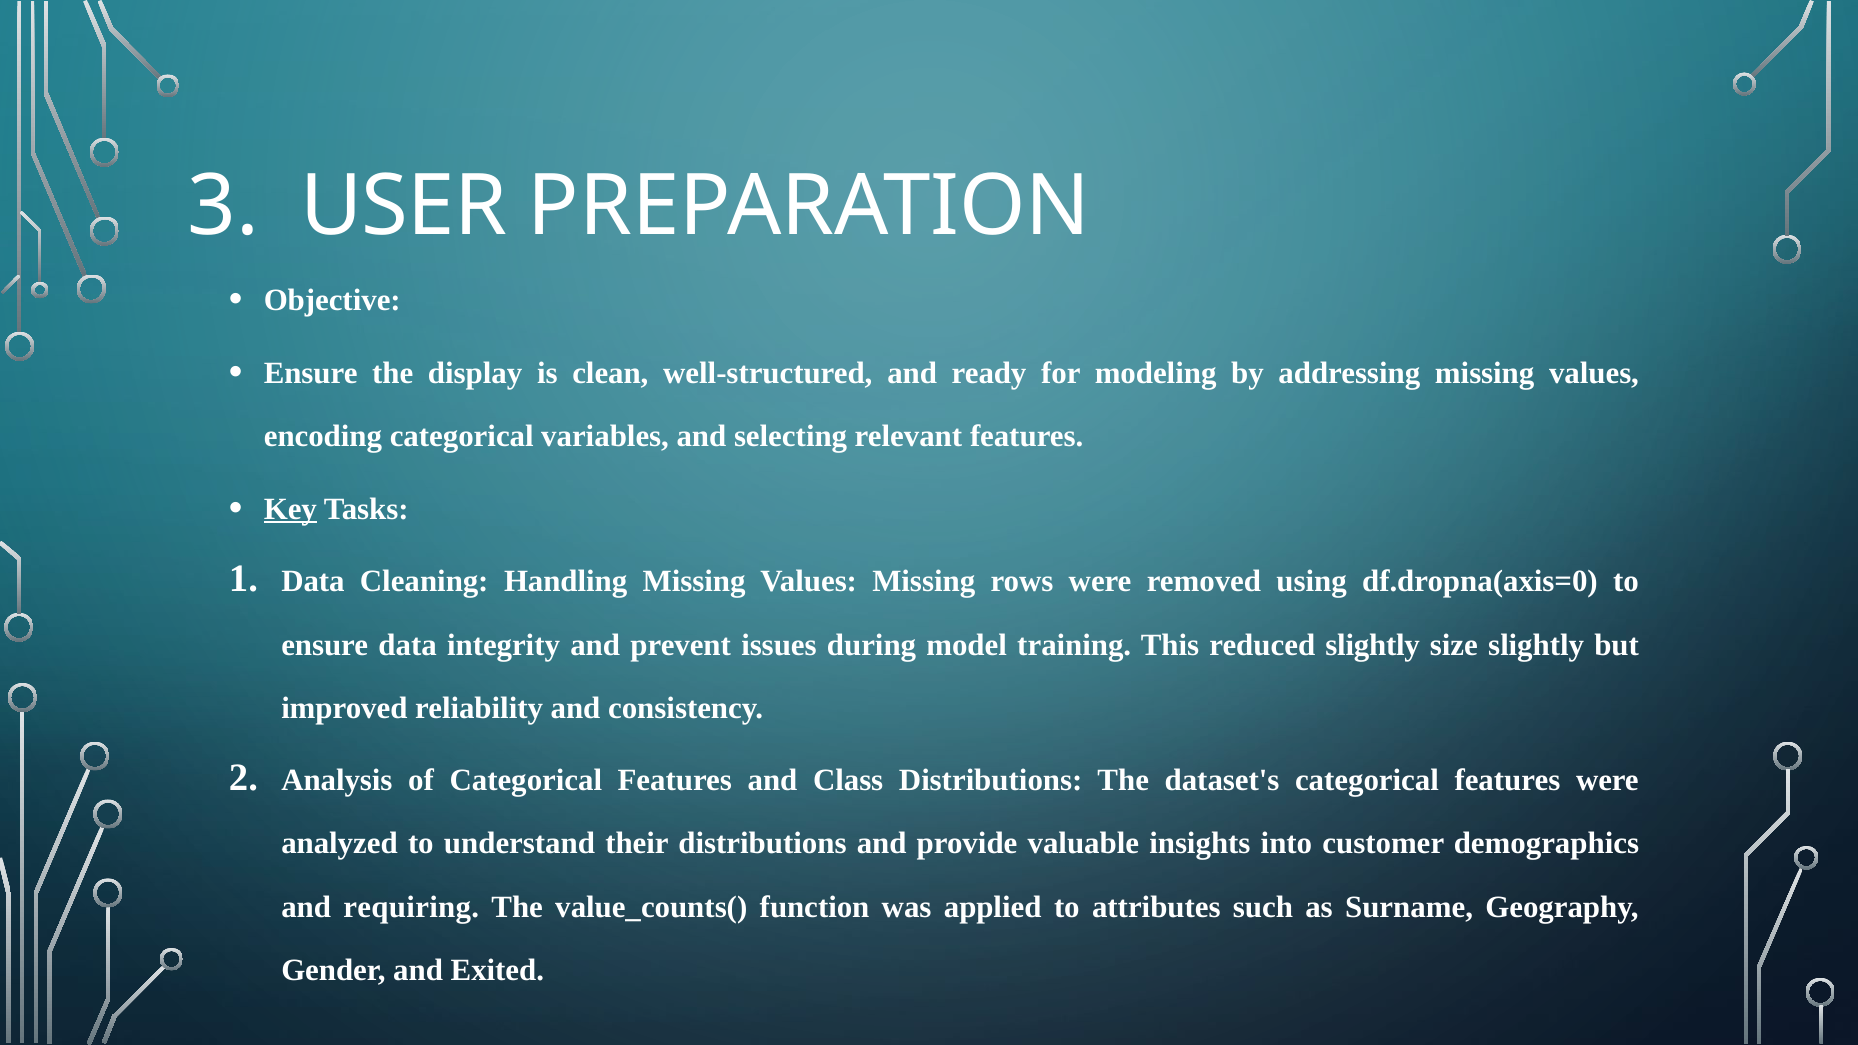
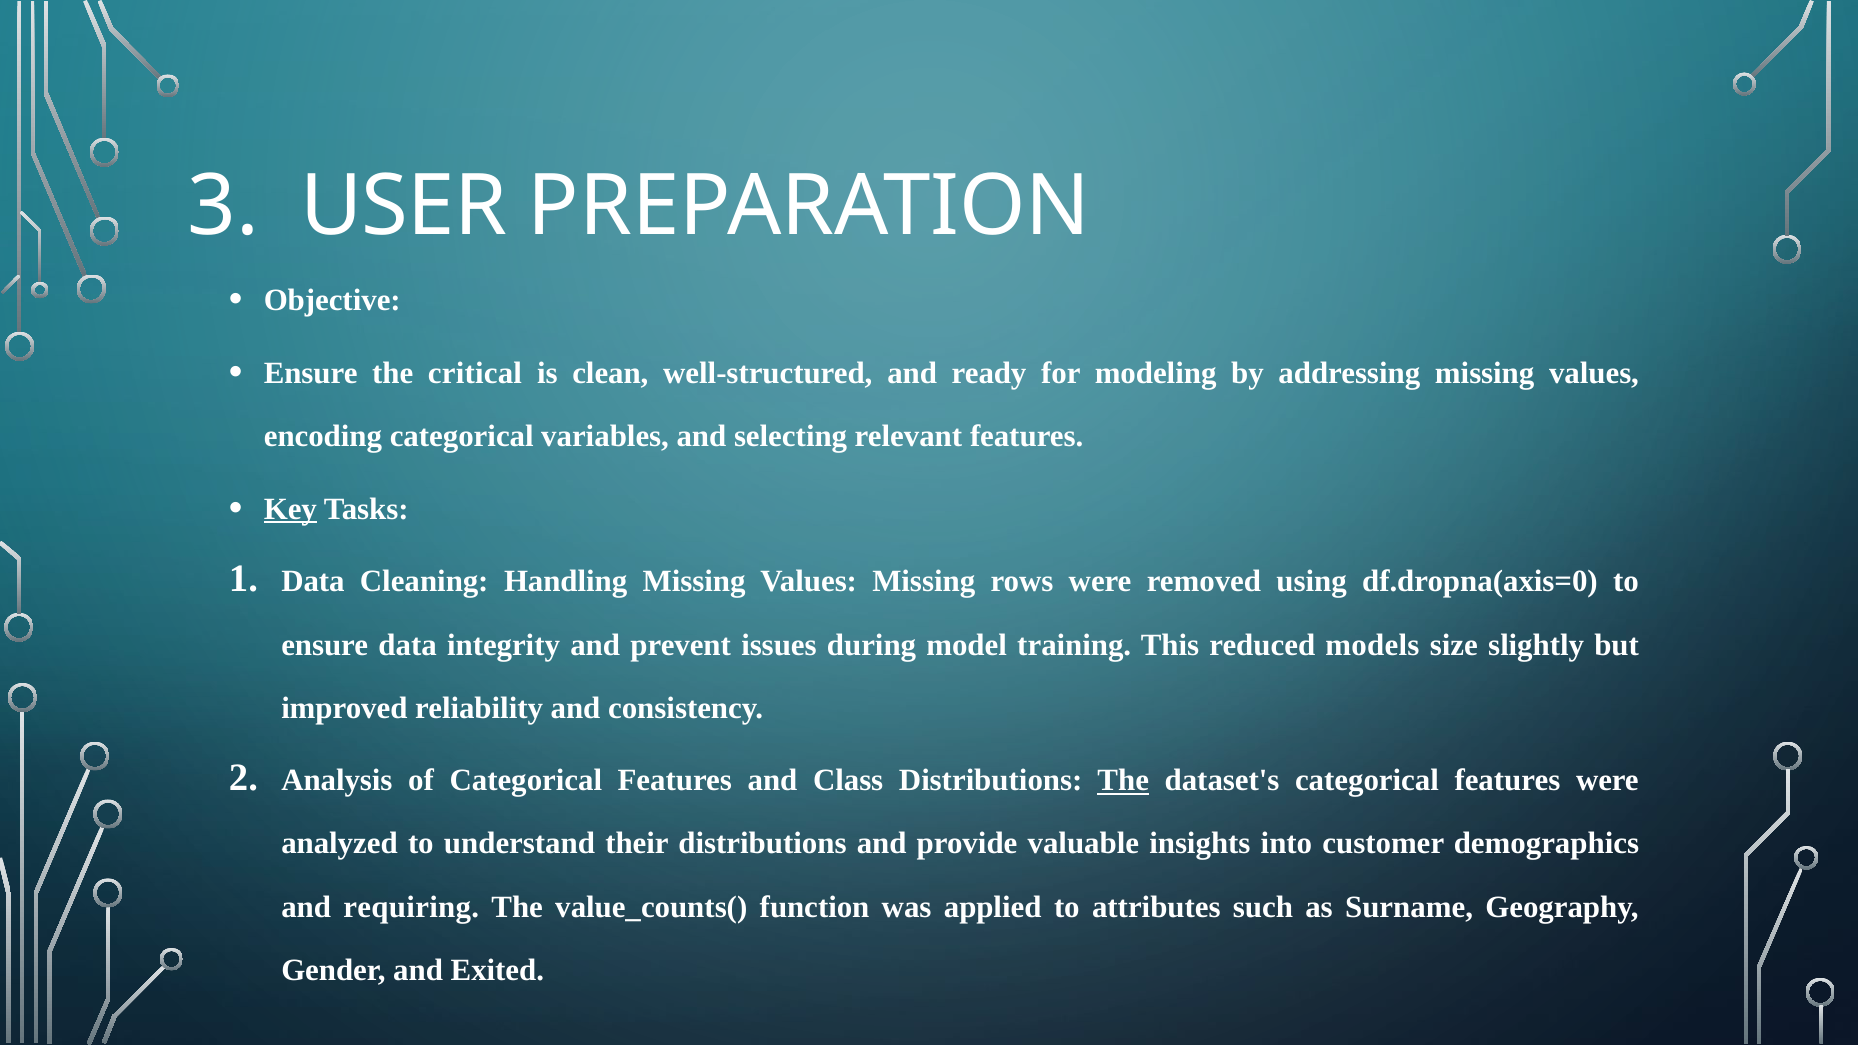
display: display -> critical (475, 373)
reduced slightly: slightly -> models (1372, 645)
The underline: none -> present (1123, 781)
